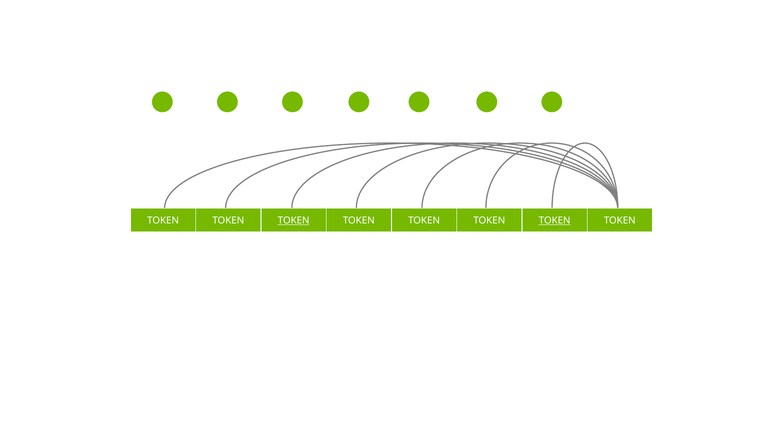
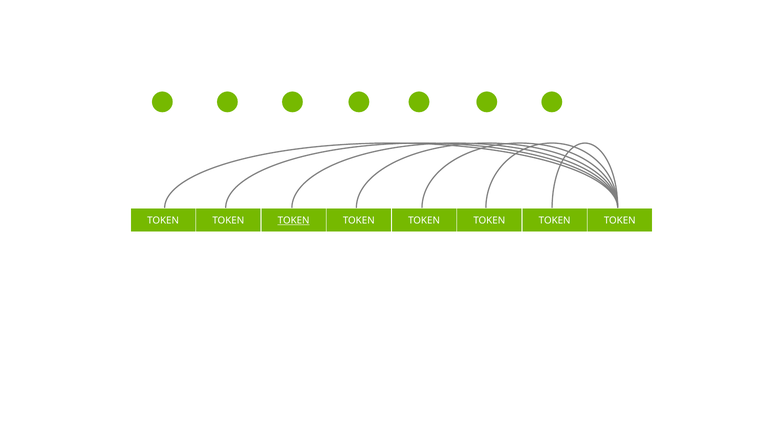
TOKEN underline: present -> none (555, 221)
